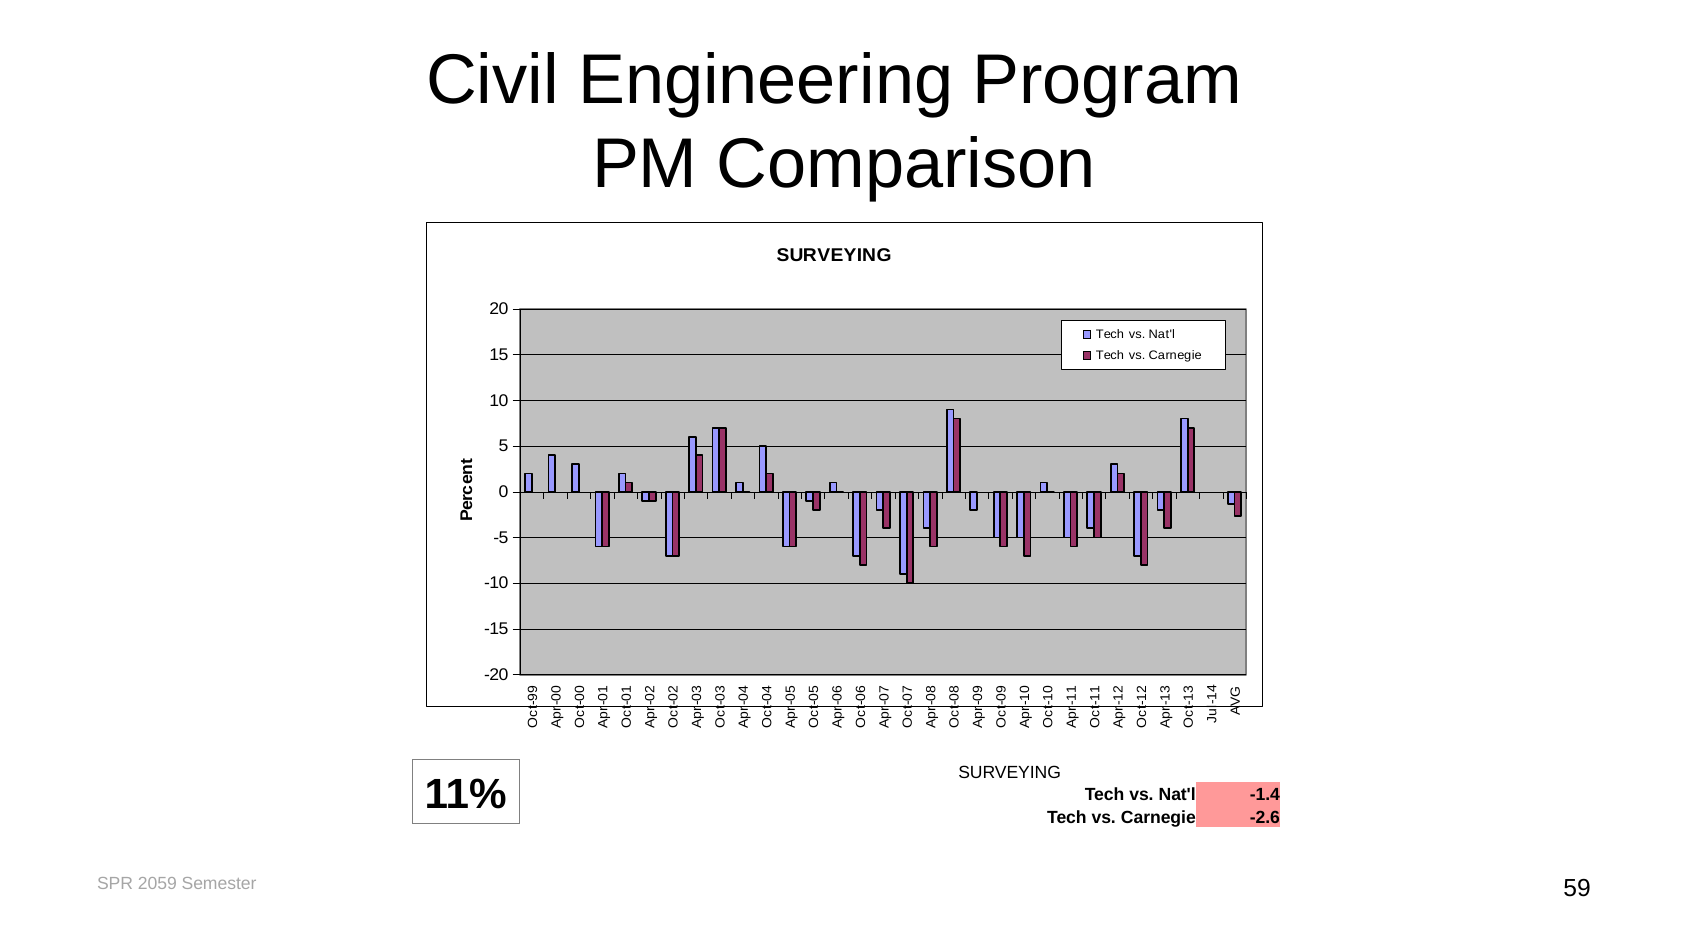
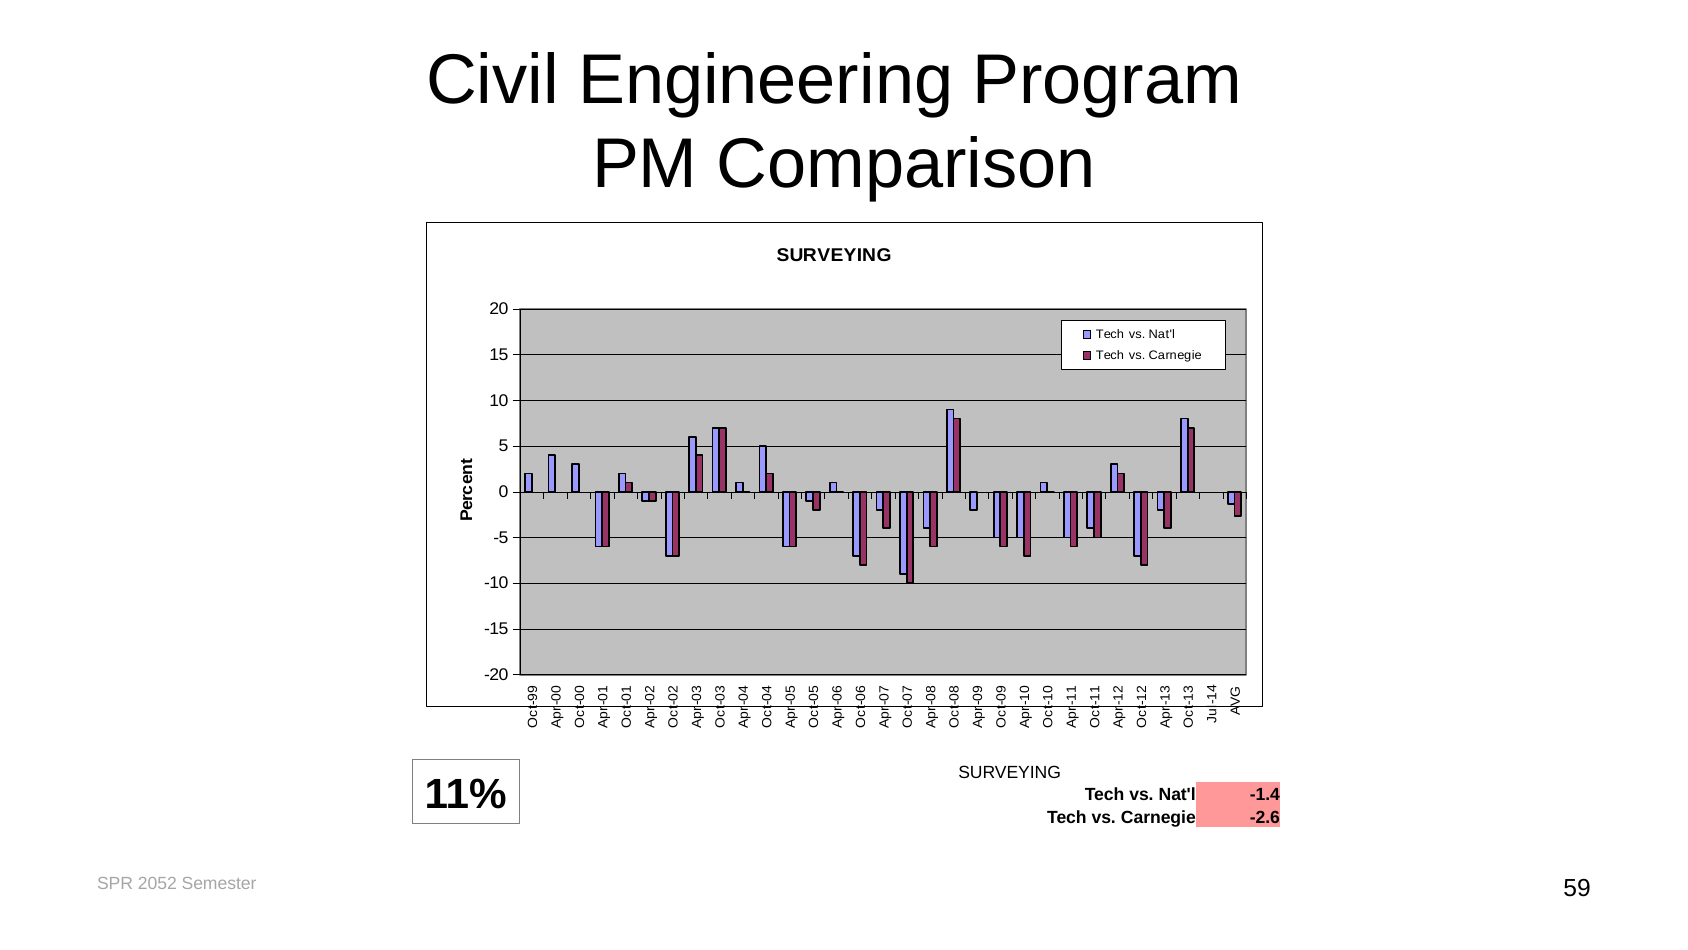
2059: 2059 -> 2052 (157, 883)
